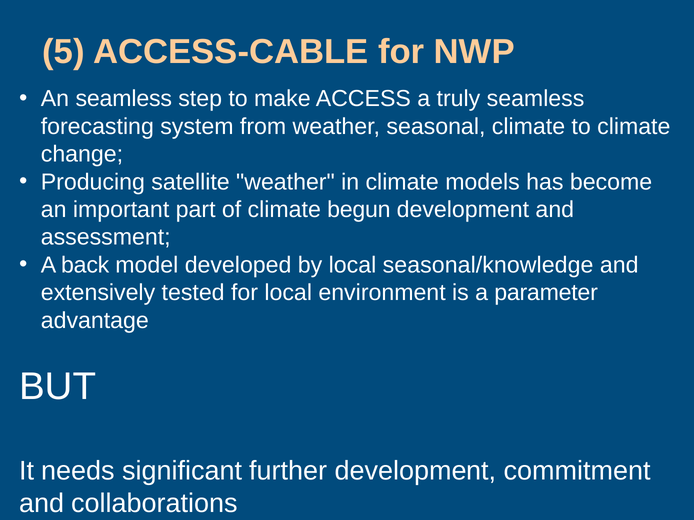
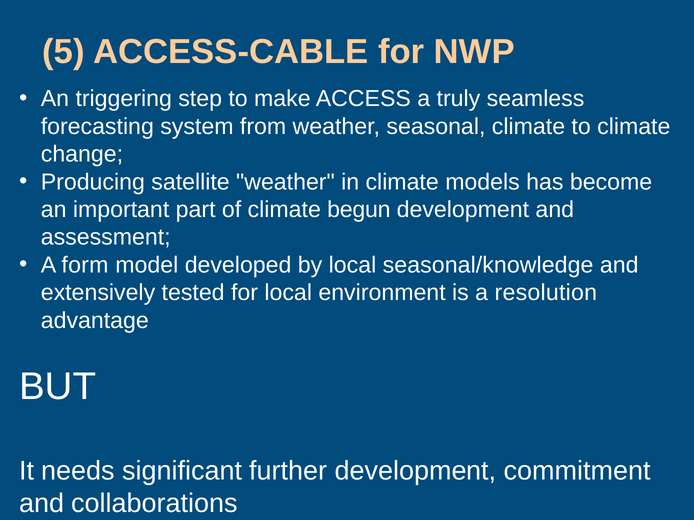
An seamless: seamless -> triggering (124, 99)
back: back -> form (85, 265)
parameter: parameter -> resolution (546, 293)
